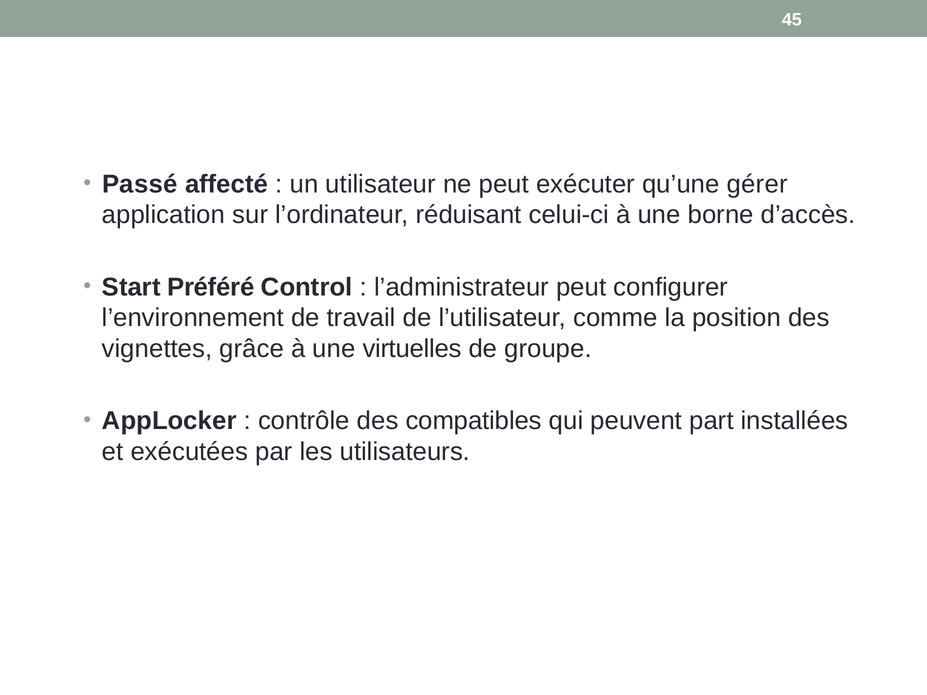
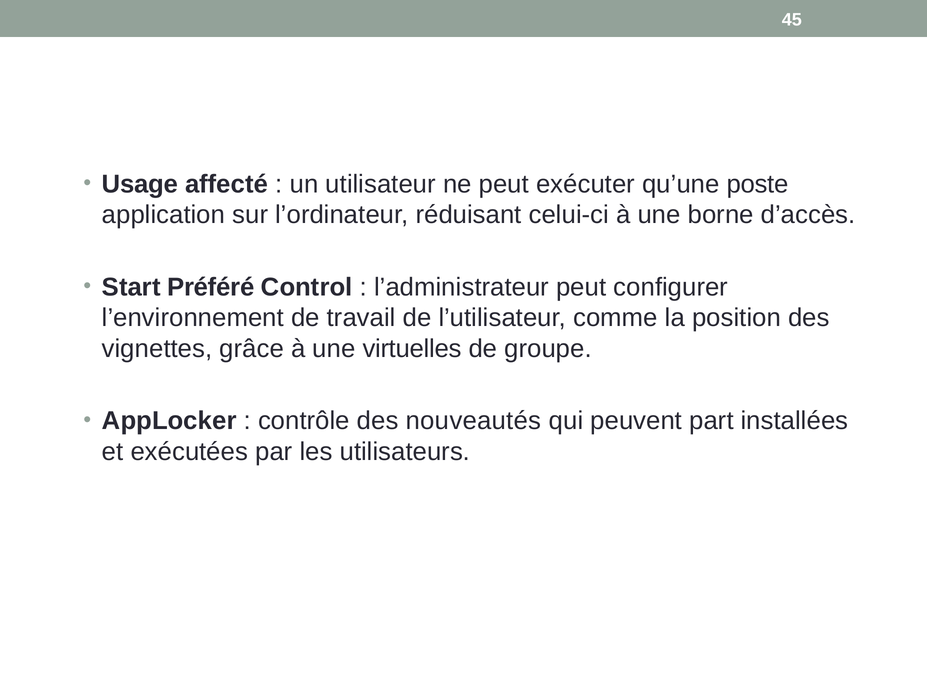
Passé: Passé -> Usage (140, 184)
gérer: gérer -> poste (758, 184)
compatibles: compatibles -> nouveautés (474, 421)
